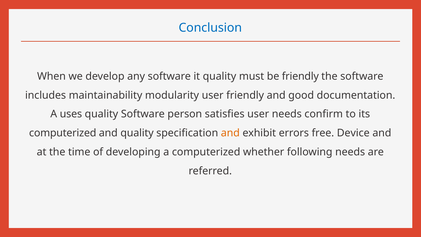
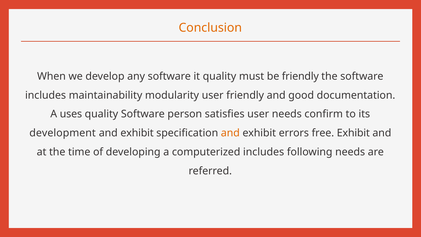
Conclusion colour: blue -> orange (210, 28)
computerized: computerized -> development (63, 133)
quality: quality -> exhibit (137, 133)
free Device: Device -> Exhibit (353, 133)
computerized whether: whether -> includes (264, 152)
